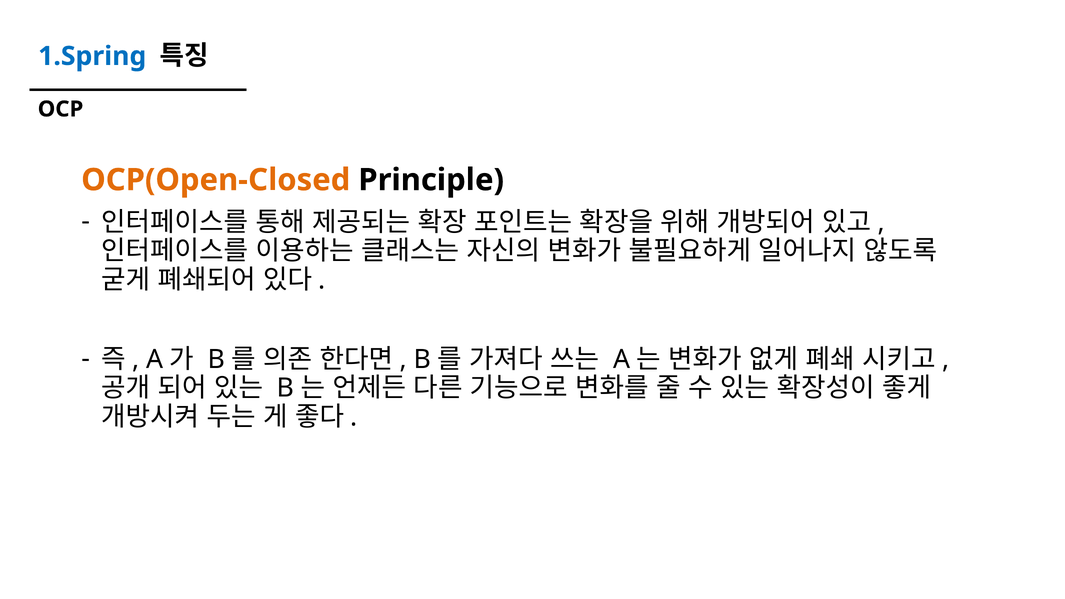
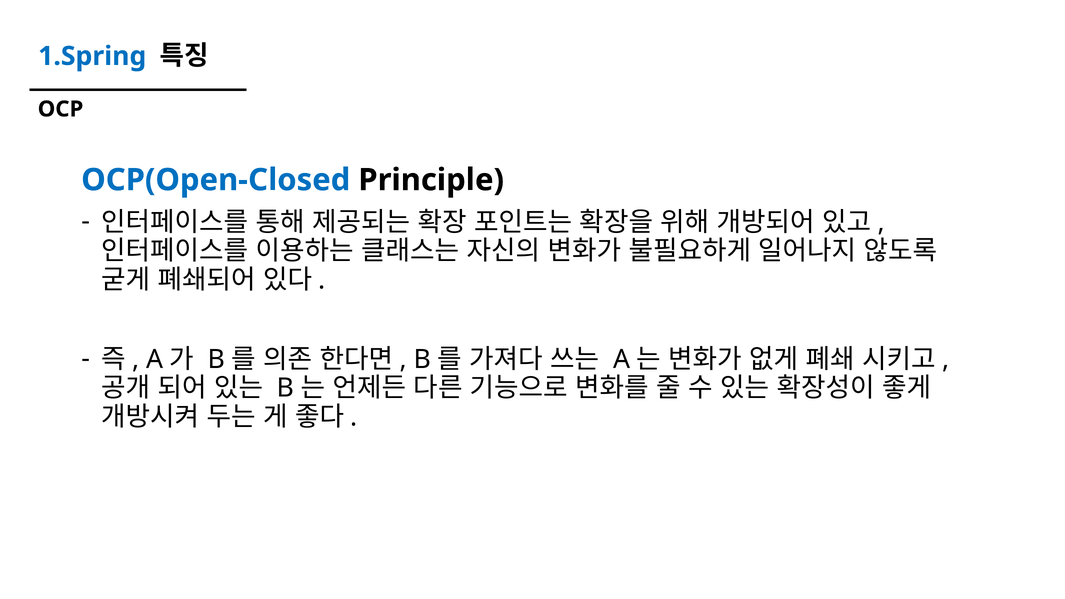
OCP(Open-Closed colour: orange -> blue (216, 180)
